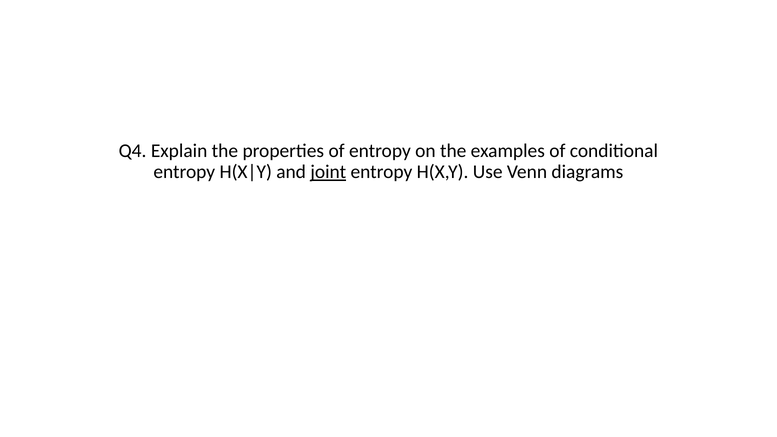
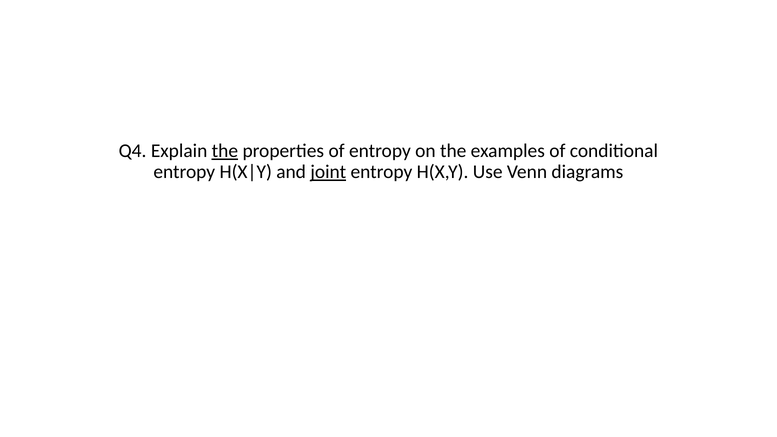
the underline: none -> present (225, 151)
